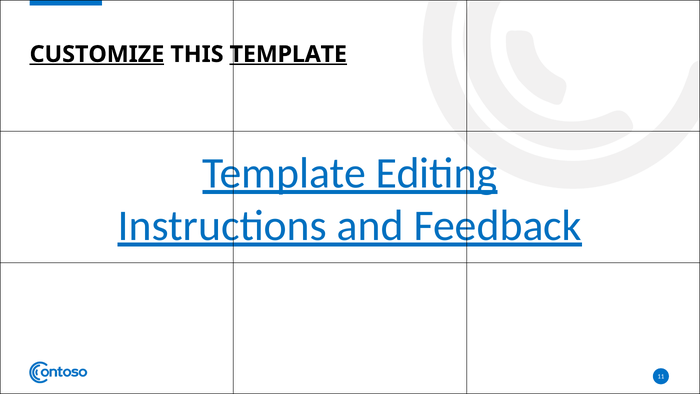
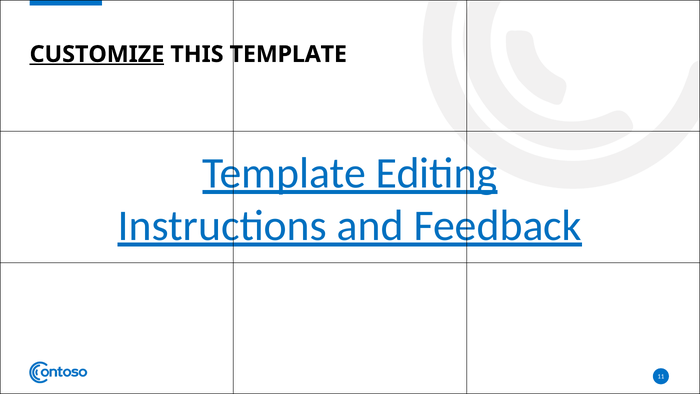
TEMPLATE underline: present -> none (288, 54)
